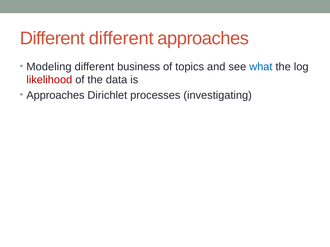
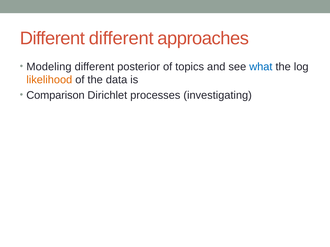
business: business -> posterior (139, 67)
likelihood colour: red -> orange (49, 80)
Approaches: Approaches -> Comparison (55, 95)
